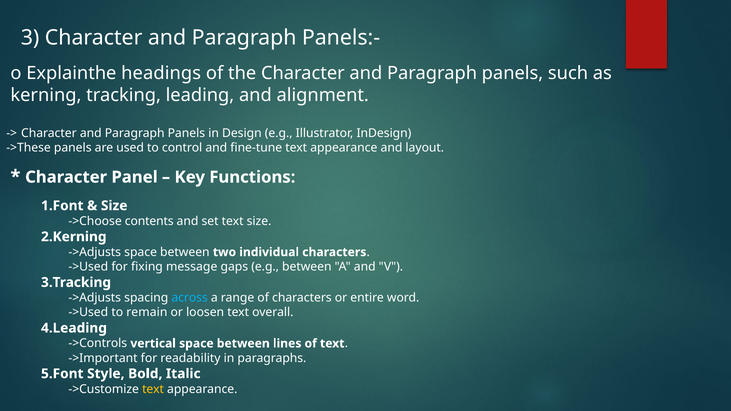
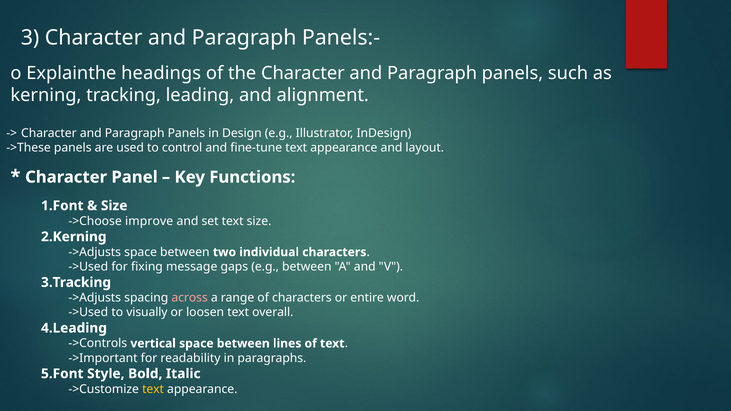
contents: contents -> improve (149, 221)
across colour: light blue -> pink (190, 298)
remain: remain -> visually (147, 313)
